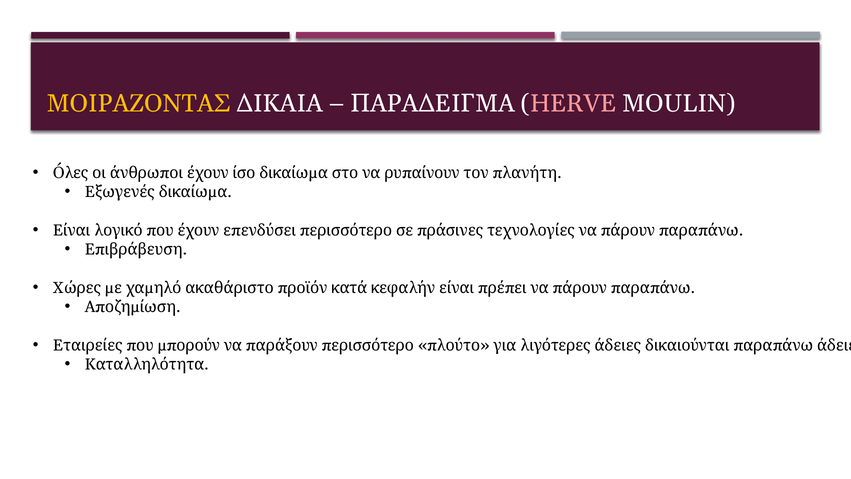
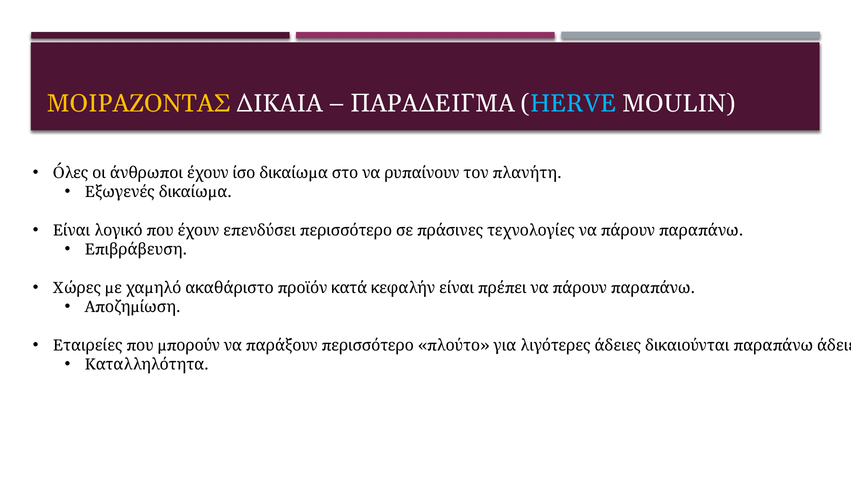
HERVE colour: pink -> light blue (573, 104)
